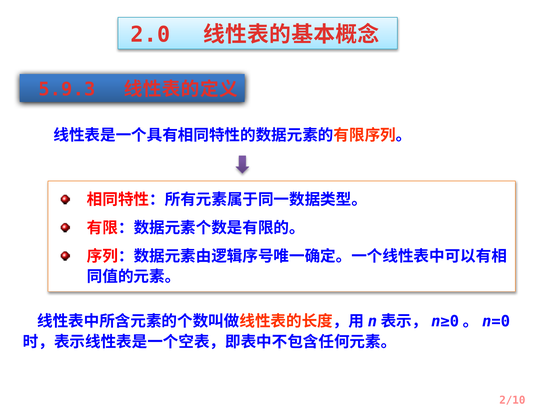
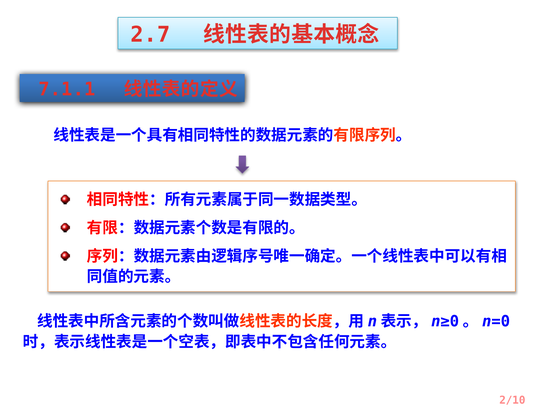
2.0: 2.0 -> 2.7 (150, 35)
5.9.3: 5.9.3 -> 7.1.1 (67, 89)
